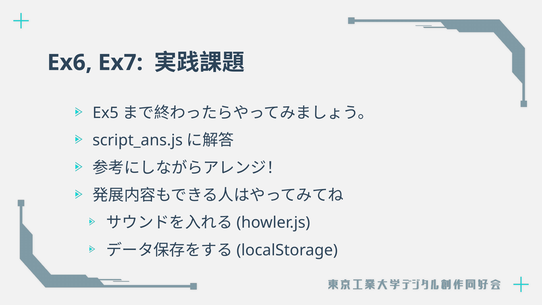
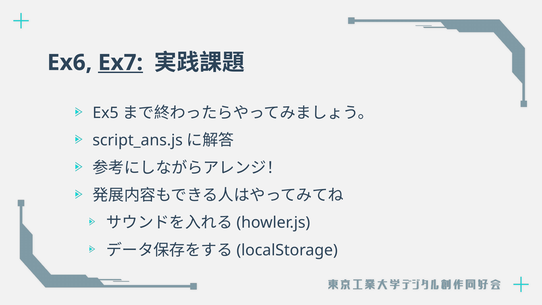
Ex7 underline: none -> present (120, 63)
